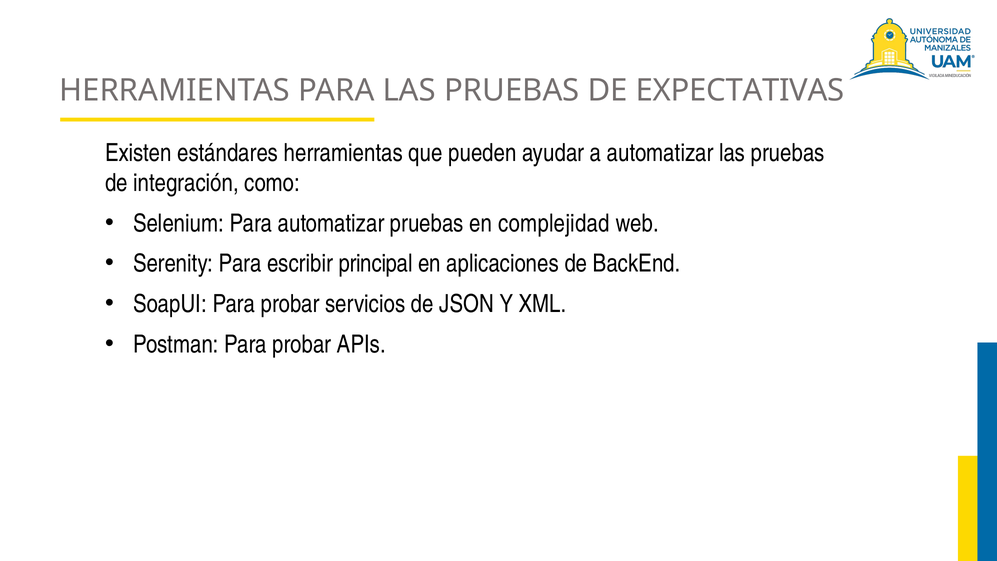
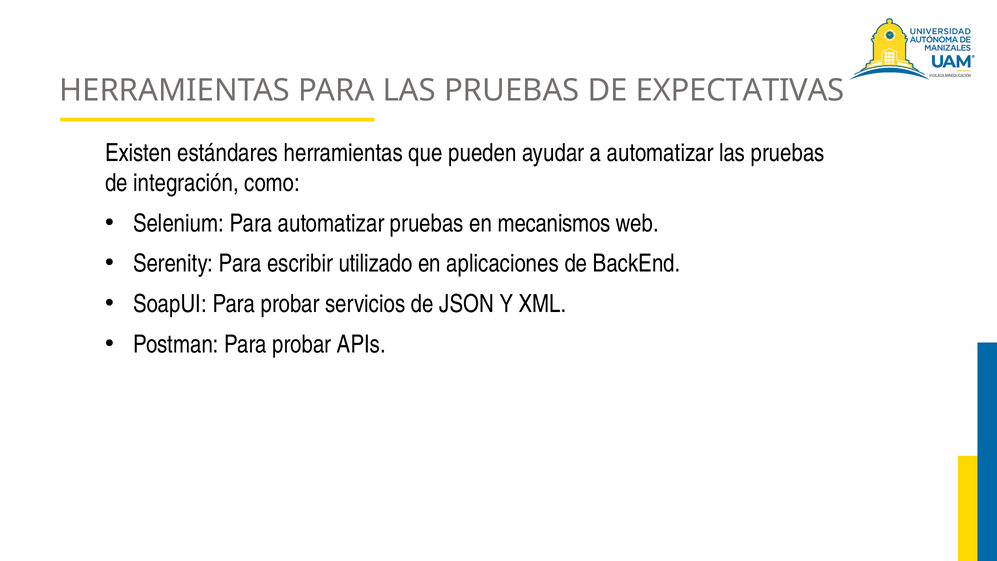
complejidad: complejidad -> mecanismos (554, 223)
principal: principal -> utilizado (376, 264)
